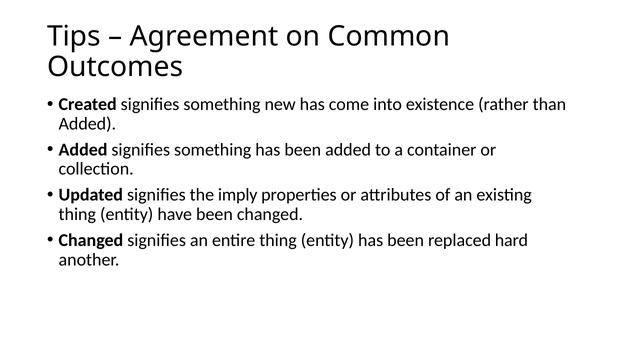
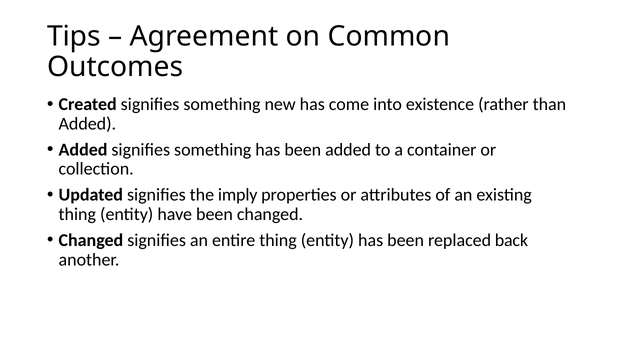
hard: hard -> back (511, 240)
